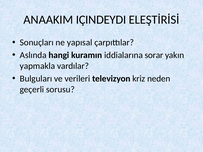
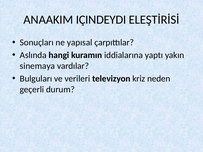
sorar: sorar -> yaptı (154, 55)
yapmakla: yapmakla -> sinemaya (37, 66)
sorusu: sorusu -> durum (60, 90)
